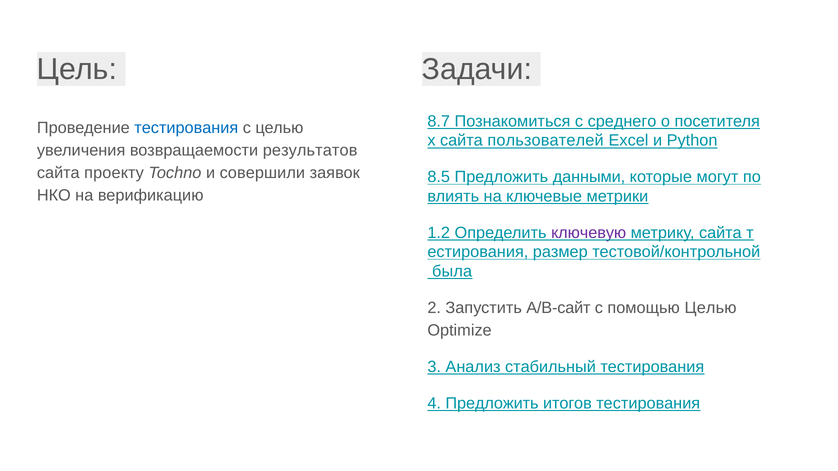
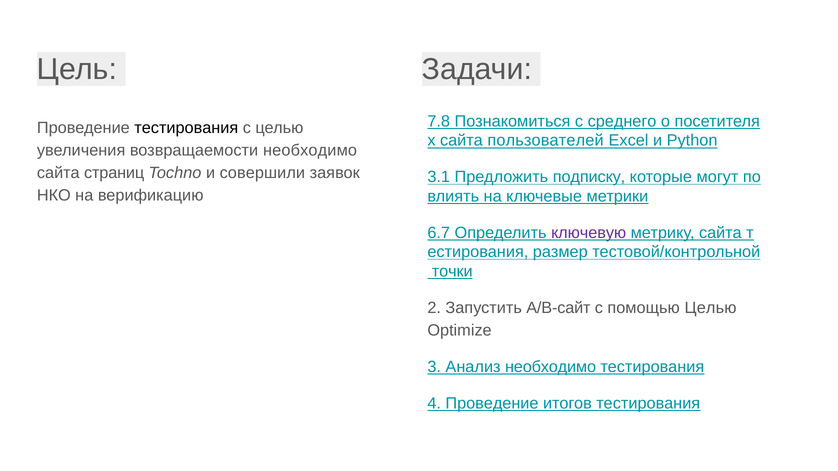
8.7: 8.7 -> 7.8 (439, 121)
тестирования colour: blue -> black (186, 128)
возвращаемости результатов: результатов -> необходимо (310, 150)
проекту: проекту -> страниц (114, 173)
8.5: 8.5 -> 3.1 (439, 177)
данными: данными -> подписку (589, 177)
1.2: 1.2 -> 6.7 (439, 233)
была: была -> точки (452, 271)
Анализ стабильный: стабильный -> необходимо (551, 367)
4 Предложить: Предложить -> Проведение (492, 403)
